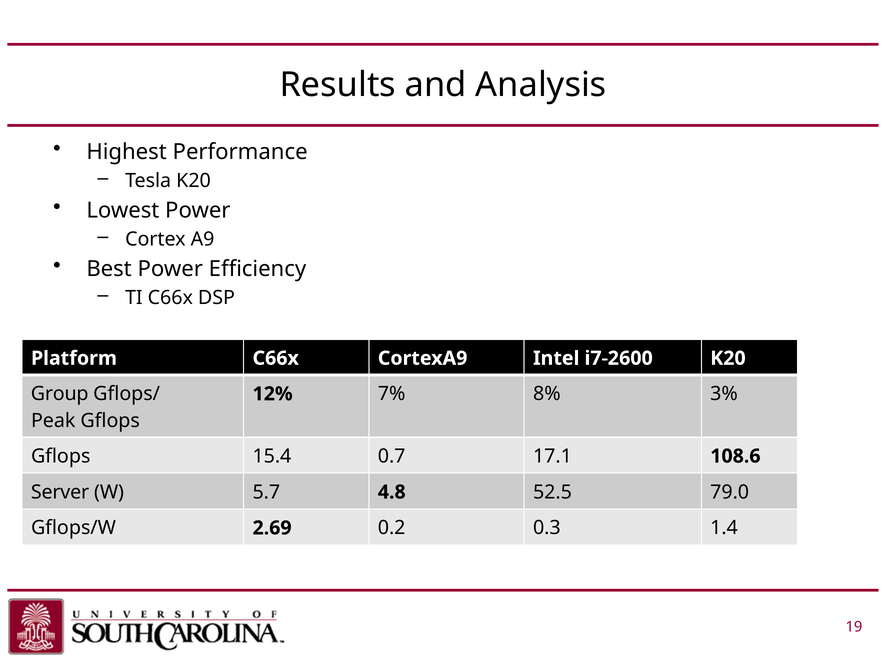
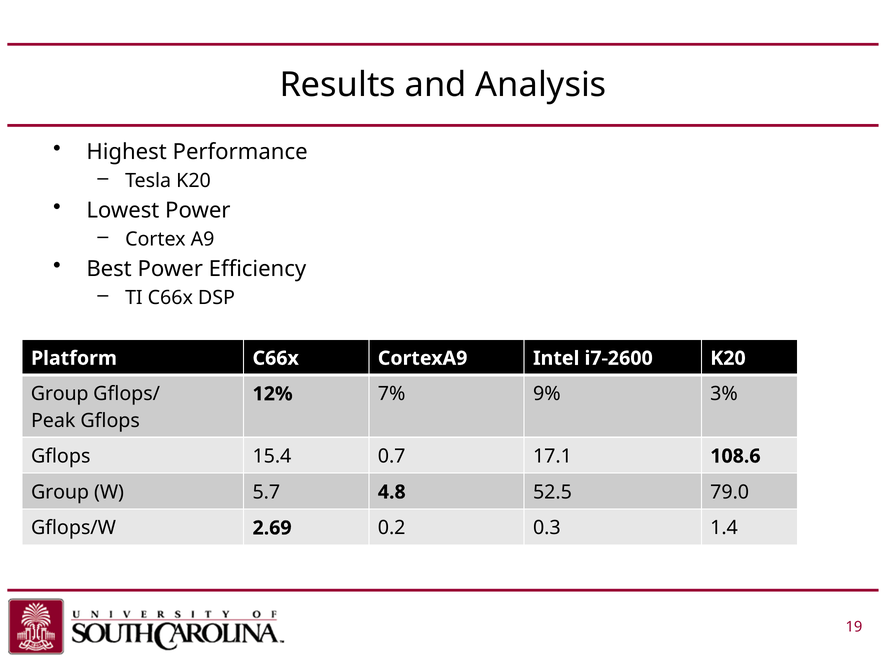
8%: 8% -> 9% (547, 394)
Server: Server -> Group (60, 492)
